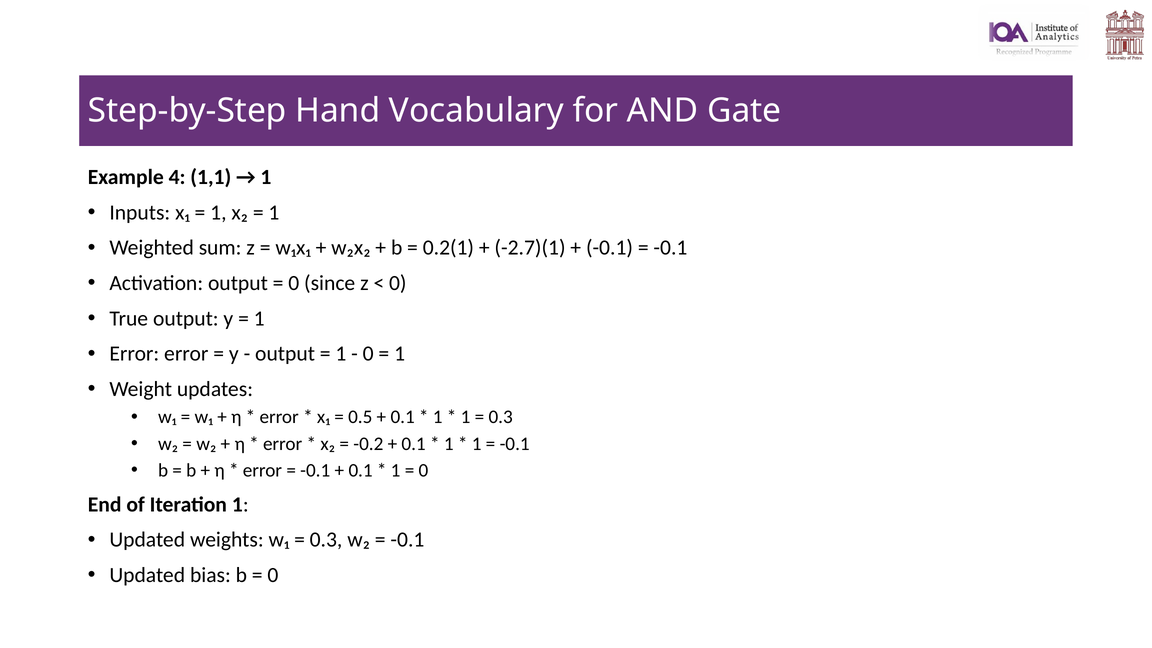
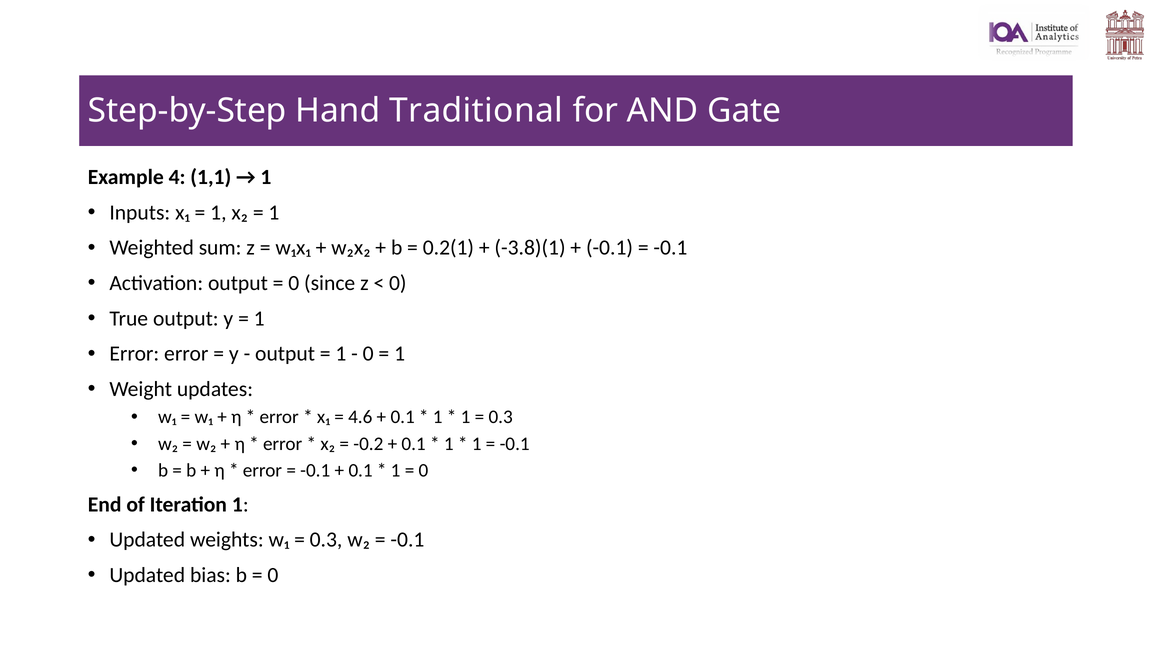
Vocabulary: Vocabulary -> Traditional (476, 110)
-2.7)(1: -2.7)(1 -> -3.8)(1 (530, 248)
0.5: 0.5 -> 4.6 (360, 417)
